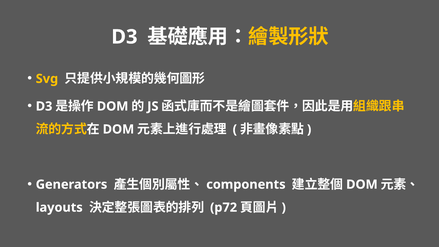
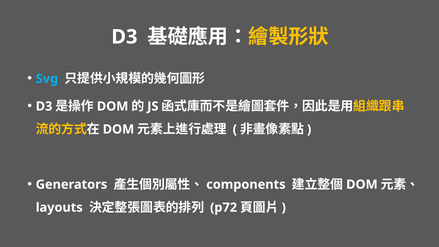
Svg colour: yellow -> light blue (47, 79)
